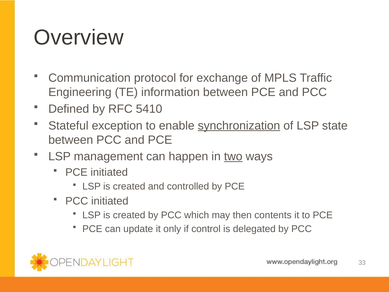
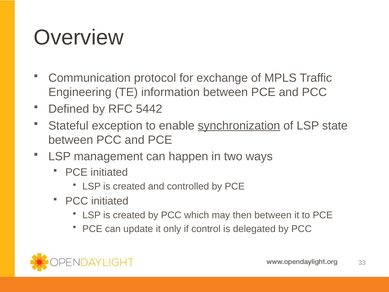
5410: 5410 -> 5442 (149, 109)
two underline: present -> none (233, 156)
then contents: contents -> between (273, 215)
